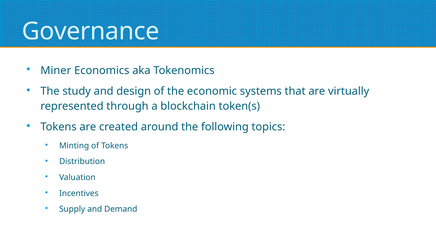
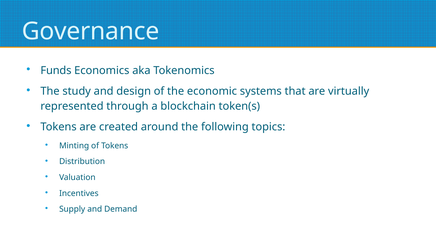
Miner: Miner -> Funds (56, 70)
